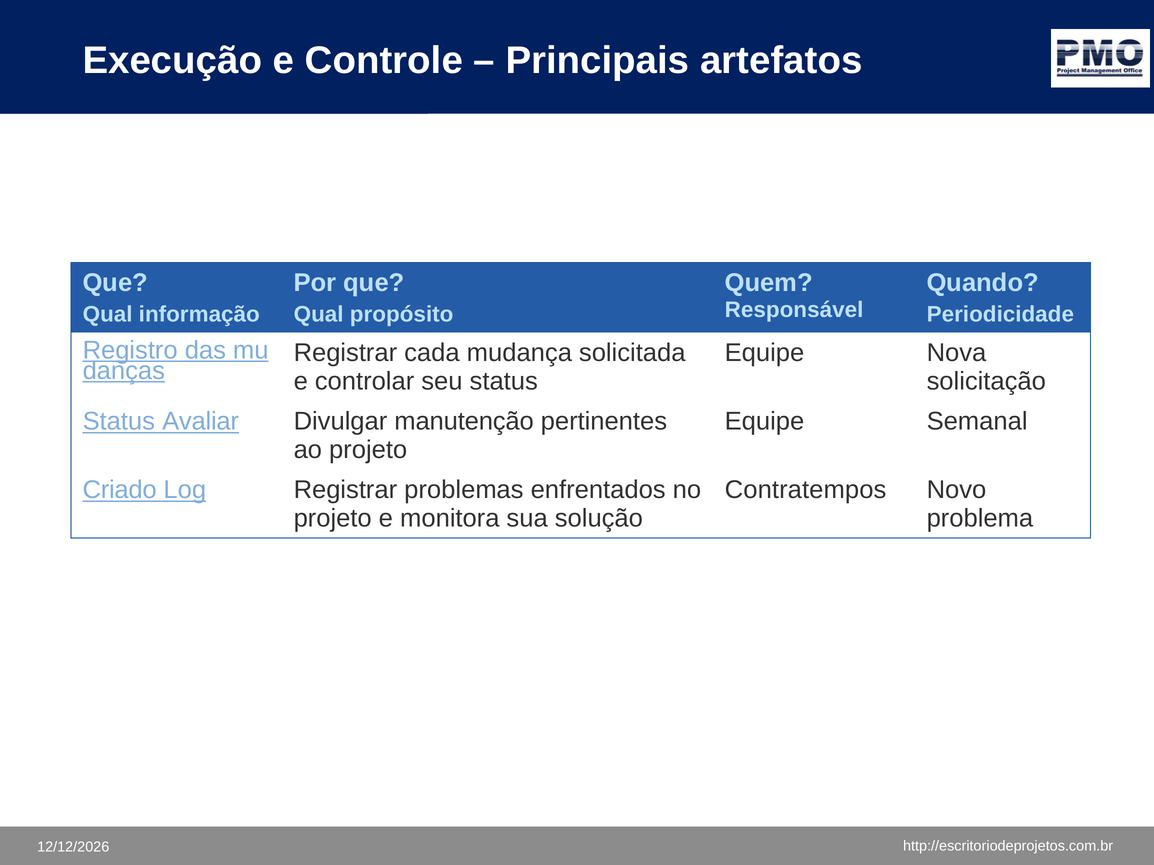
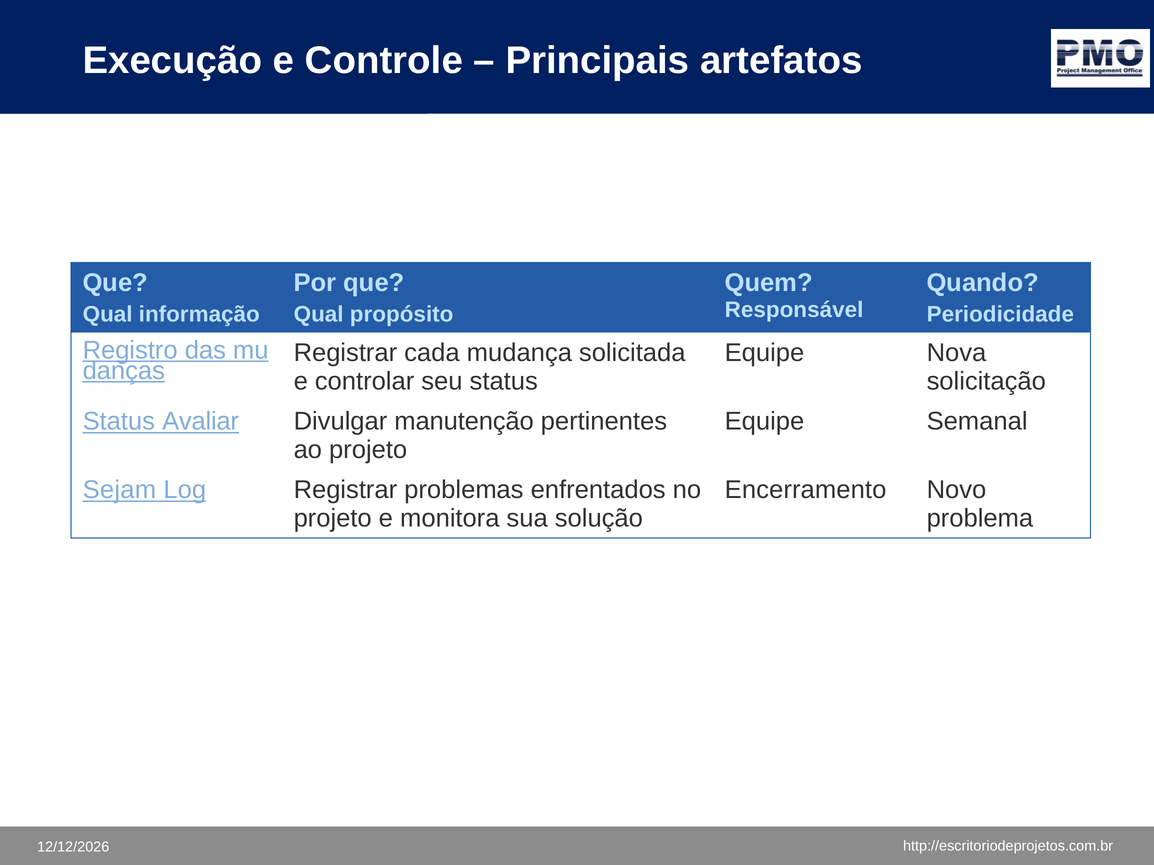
Criado: Criado -> Sejam (119, 490)
Contratempos: Contratempos -> Encerramento (806, 490)
